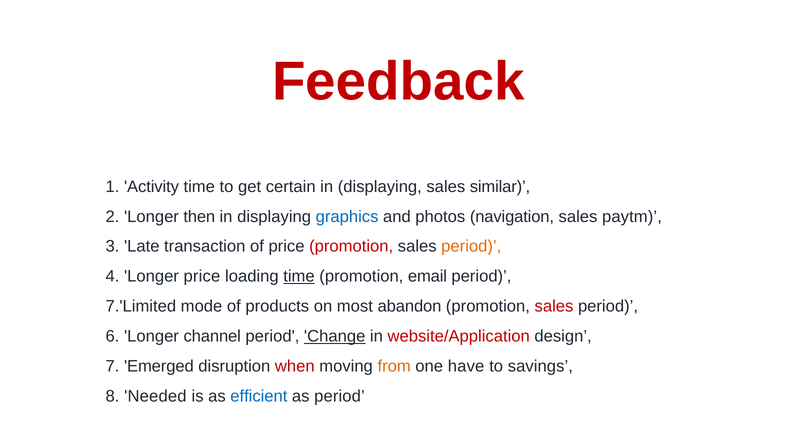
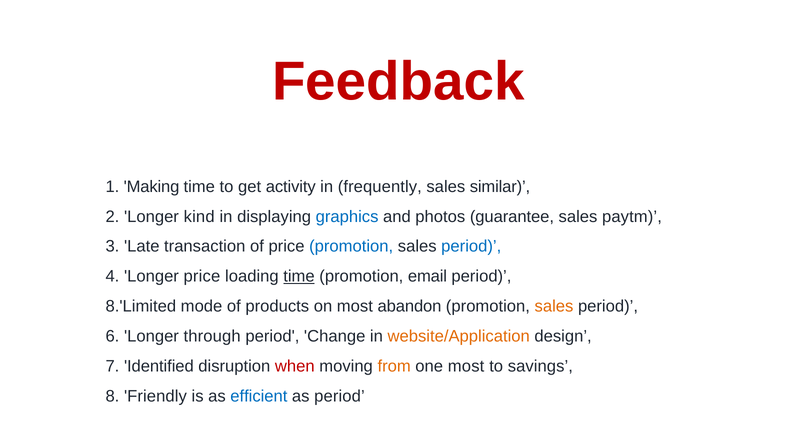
Activity: Activity -> Making (152, 187)
certain: certain -> activity (291, 187)
displaying: displaying -> frequently (380, 187)
then: then -> kind (199, 217)
navigation: navigation -> guarantee (512, 217)
promotion colour: red -> blue (351, 247)
period colour: orange -> blue (471, 247)
7.'Limited: 7.'Limited -> 8.'Limited (141, 307)
sales colour: red -> orange (554, 307)
channel: channel -> through (212, 336)
Change underline: present -> none (335, 336)
website/Application colour: red -> orange (459, 336)
Emerged: Emerged -> Identified (159, 366)
one have: have -> most (466, 366)
Needed: Needed -> Friendly (155, 396)
